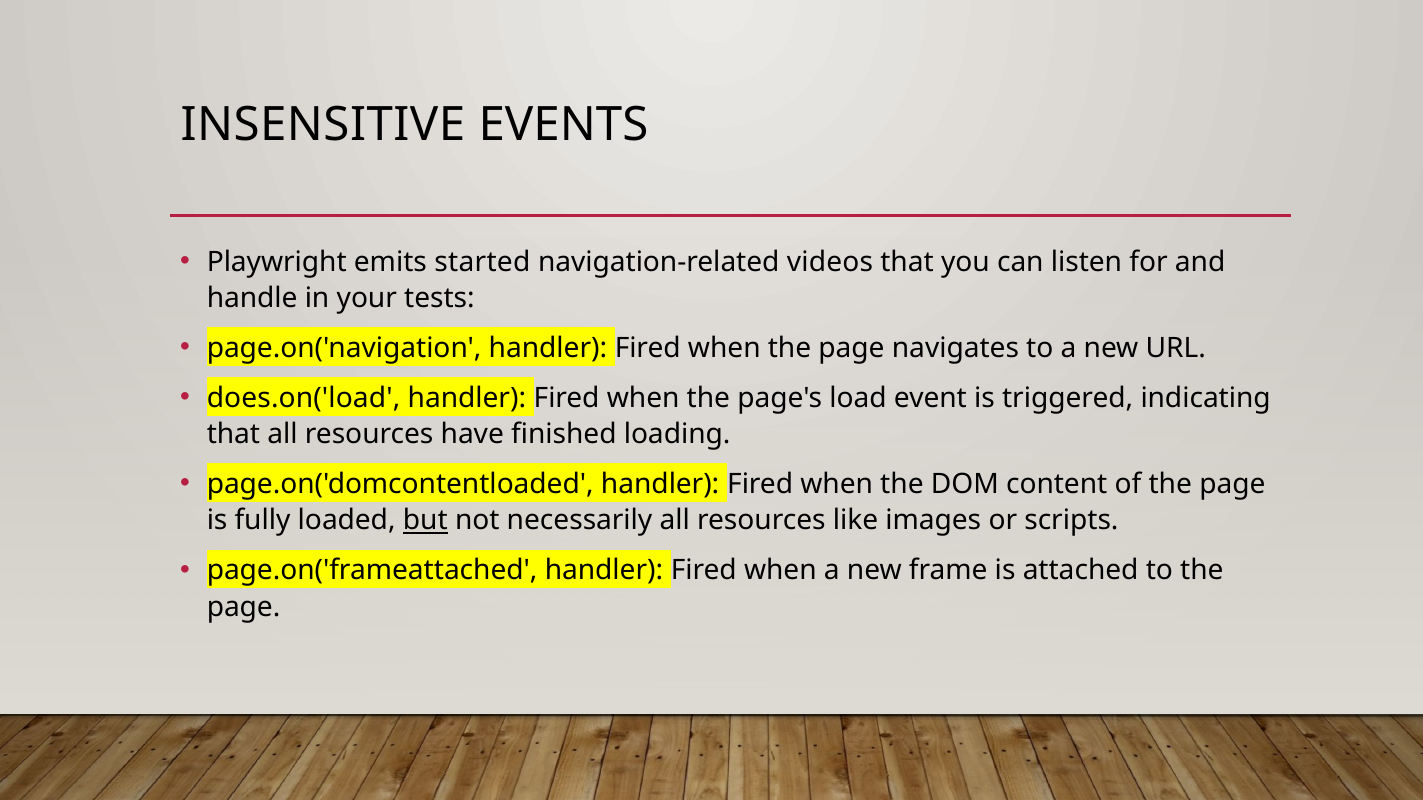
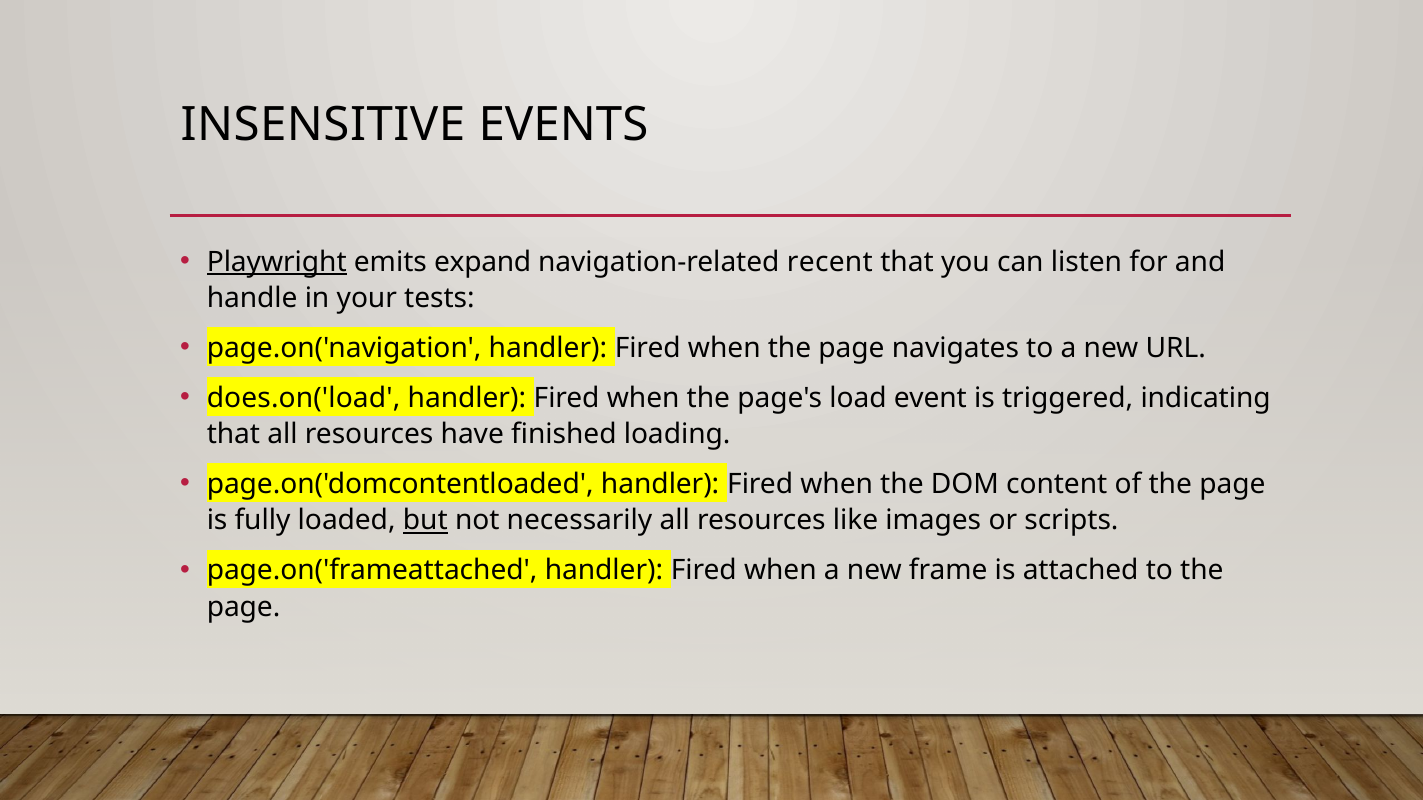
Playwright underline: none -> present (277, 262)
started: started -> expand (483, 262)
videos: videos -> recent (830, 262)
